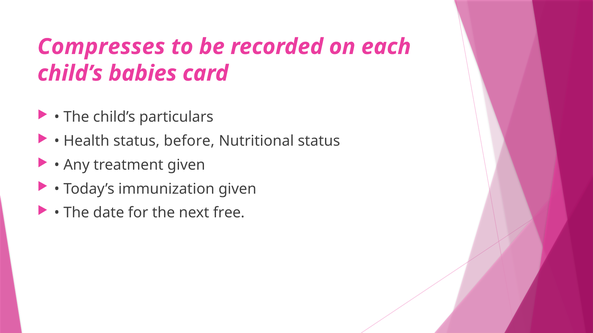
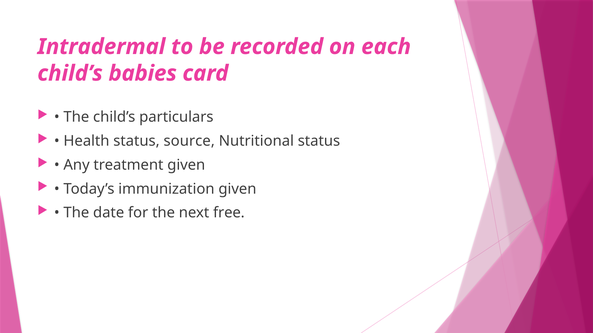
Compresses: Compresses -> Intradermal (101, 47)
before: before -> source (189, 141)
